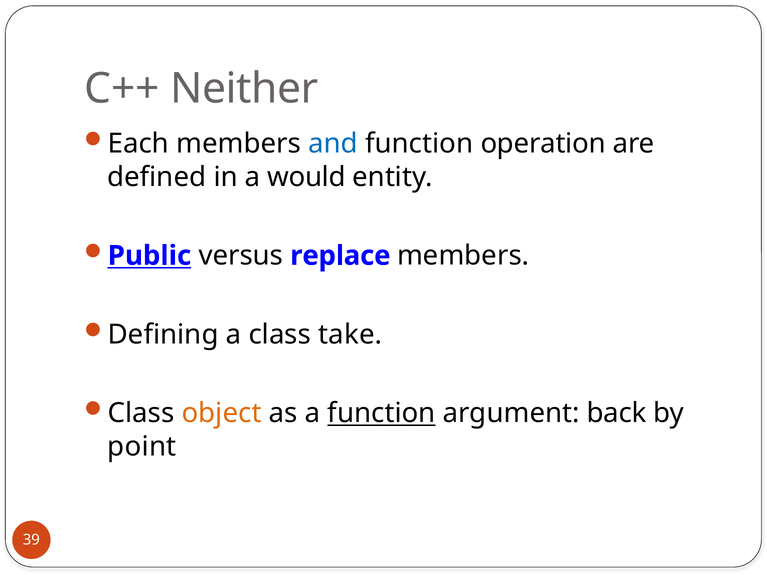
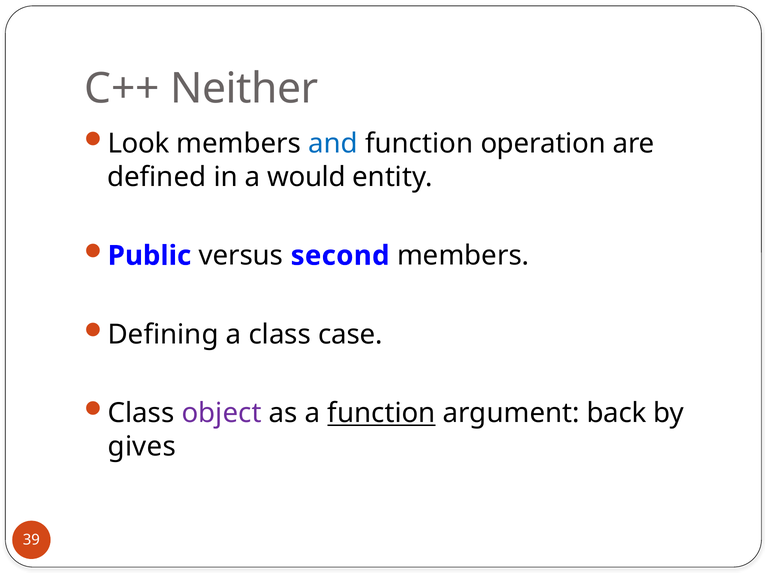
Each: Each -> Look (139, 144)
Public underline: present -> none (149, 256)
replace: replace -> second (340, 256)
take: take -> case (351, 335)
object colour: orange -> purple (222, 413)
point: point -> gives (142, 447)
